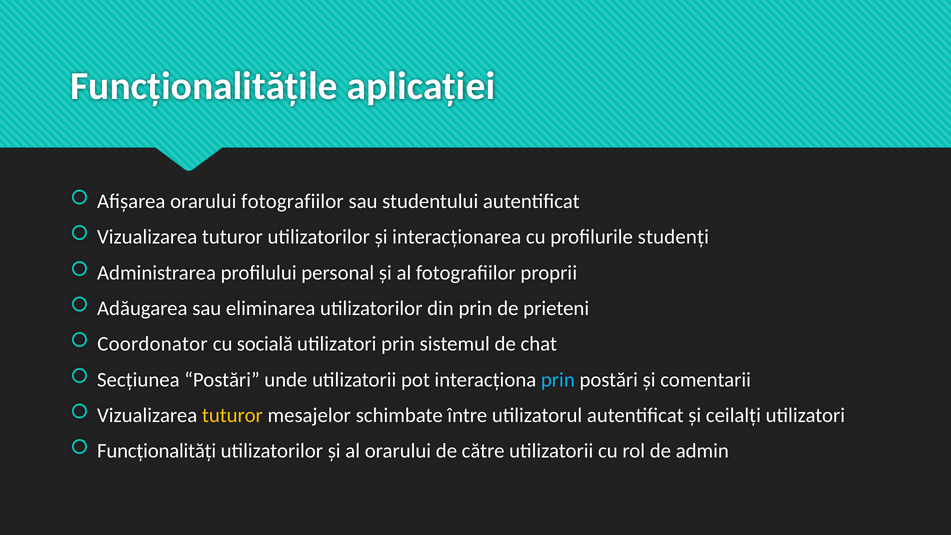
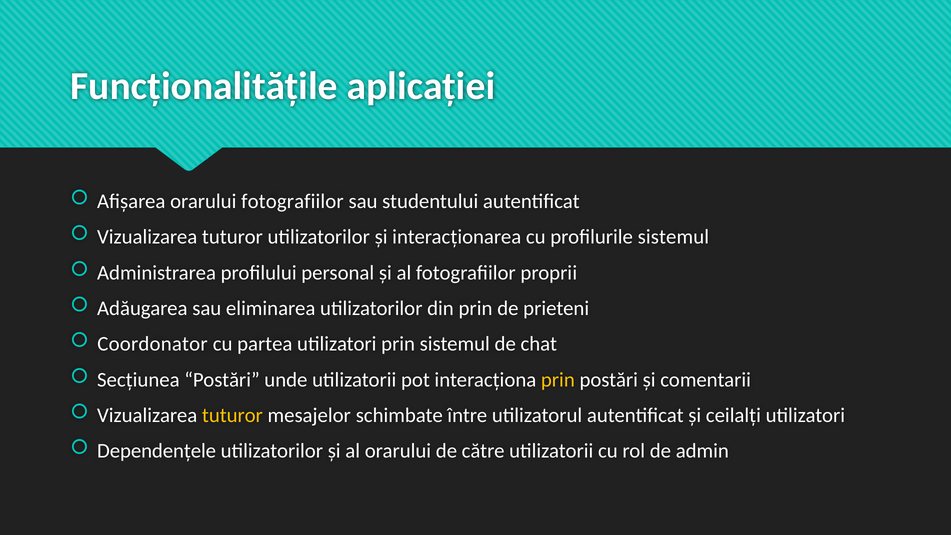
profilurile studenți: studenți -> sistemul (673, 237)
socială: socială -> partea (265, 344)
prin colour: light blue -> yellow (558, 380)
Funcționalități: Funcționalități -> Dependențele (157, 451)
